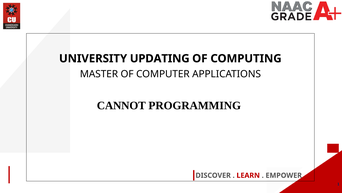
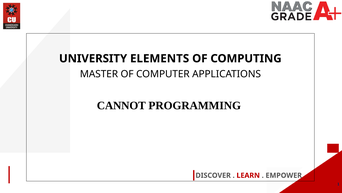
UPDATING: UPDATING -> ELEMENTS (160, 58)
